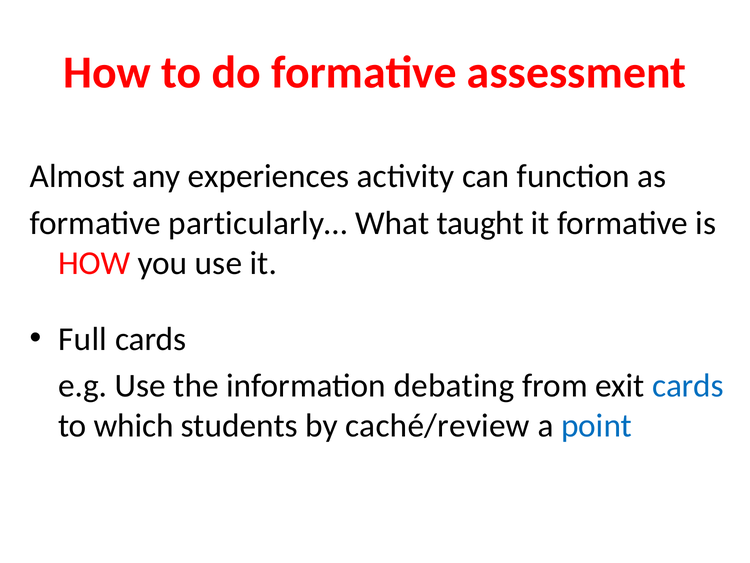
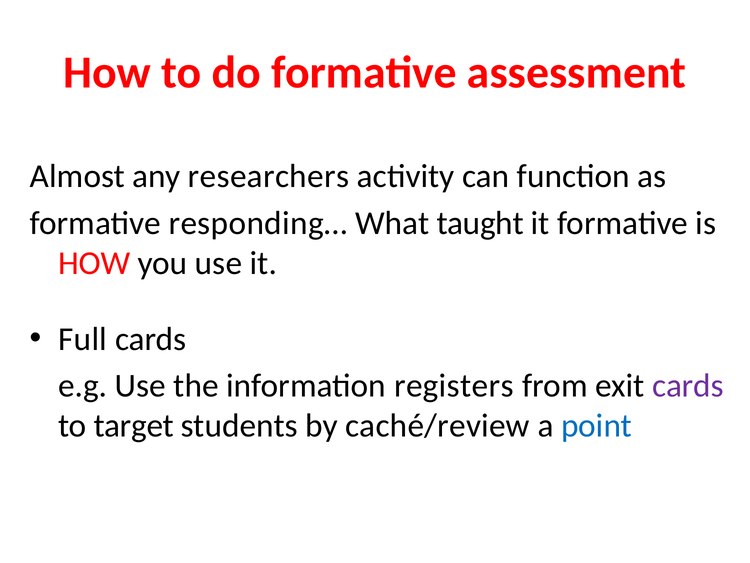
experiences: experiences -> researchers (269, 176)
particularly…: particularly… -> responding… (258, 223)
debating: debating -> registers (454, 385)
cards colour: blue -> purple (688, 385)
which: which -> target (134, 426)
